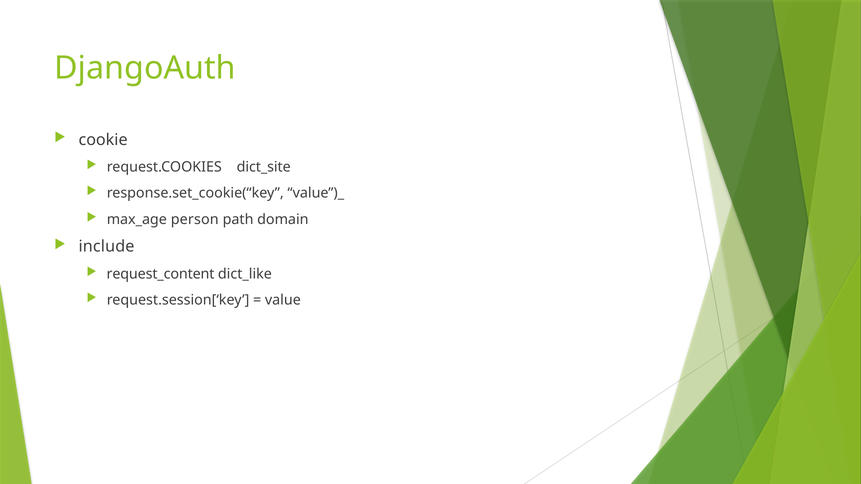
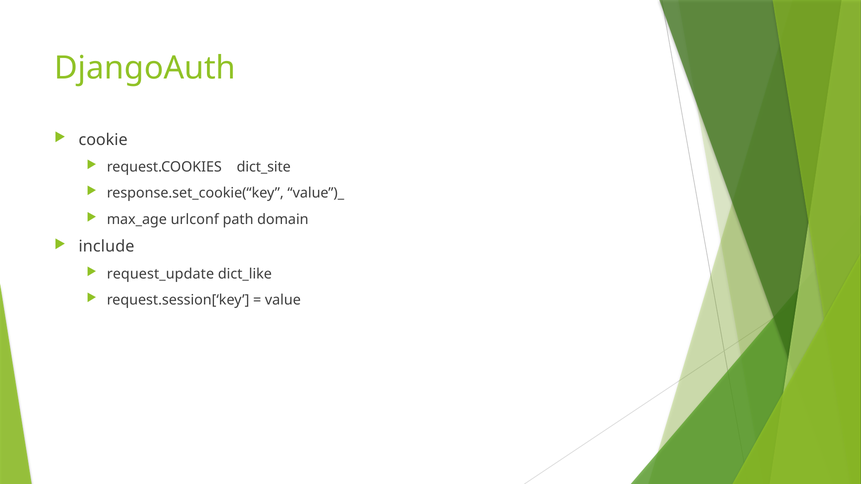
person: person -> urlconf (195, 219)
request_content: request_content -> request_update (160, 274)
